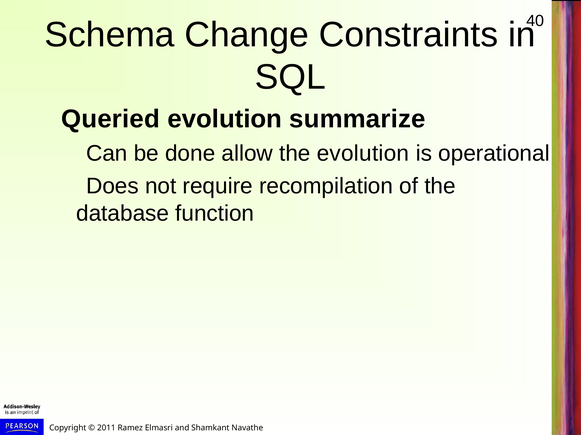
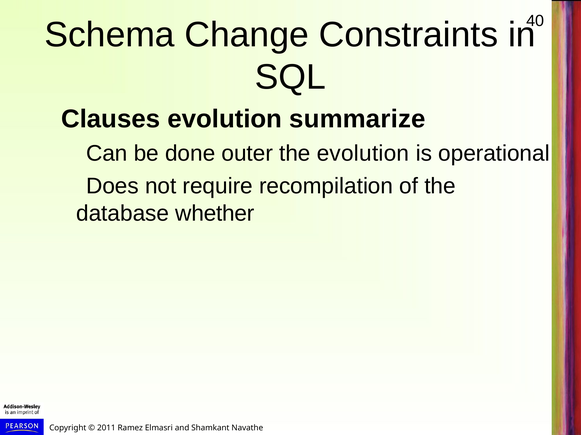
Queried: Queried -> Clauses (111, 119)
allow: allow -> outer (247, 154)
function: function -> whether (215, 214)
